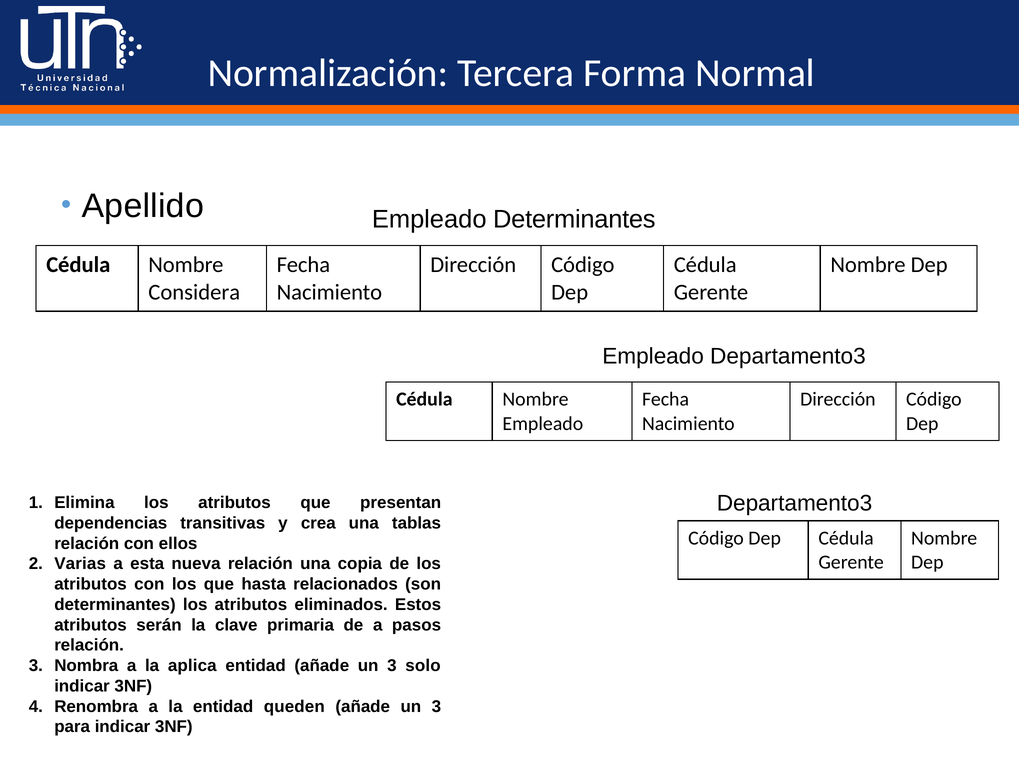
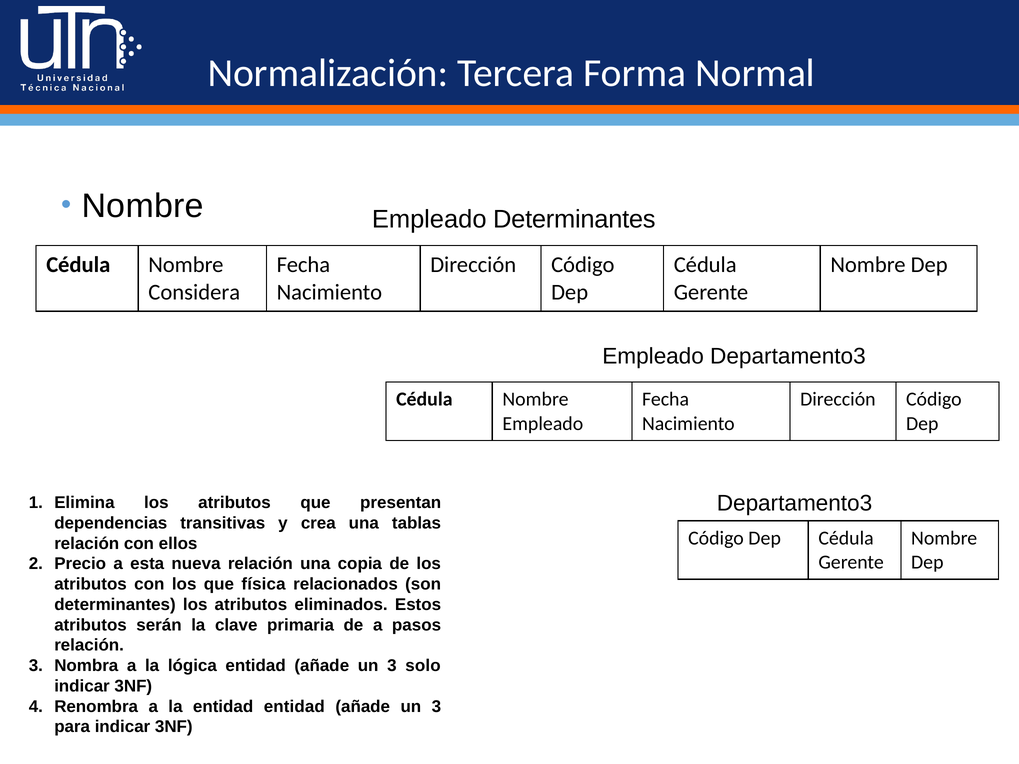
Apellido: Apellido -> Nombre (143, 206)
Varias: Varias -> Precio (80, 564)
hasta: hasta -> física (264, 584)
aplica: aplica -> lógica (192, 666)
entidad queden: queden -> entidad (294, 707)
